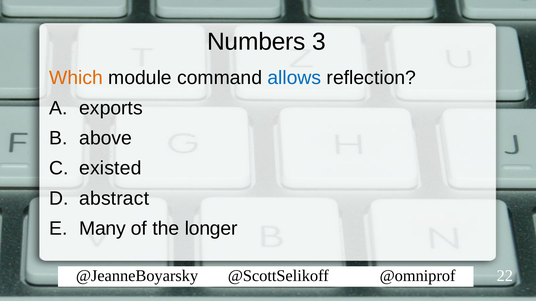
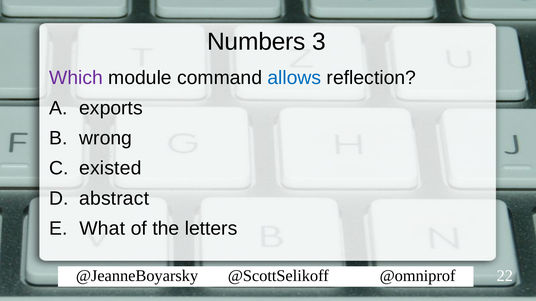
Which colour: orange -> purple (76, 78)
above: above -> wrong (106, 138)
Many: Many -> What (102, 229)
longer: longer -> letters (211, 229)
